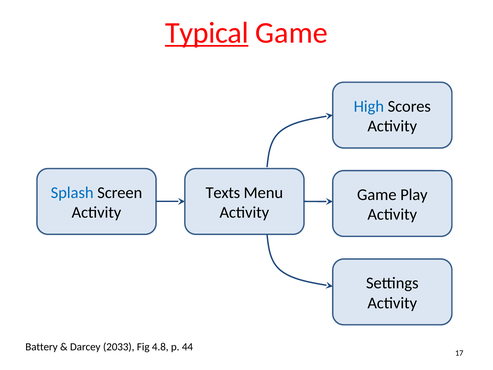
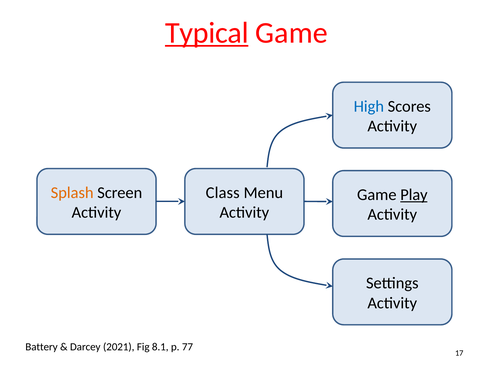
Splash colour: blue -> orange (72, 193)
Texts: Texts -> Class (223, 193)
Play underline: none -> present (414, 195)
2033: 2033 -> 2021 (119, 347)
4.8: 4.8 -> 8.1 (160, 347)
44: 44 -> 77 (187, 347)
